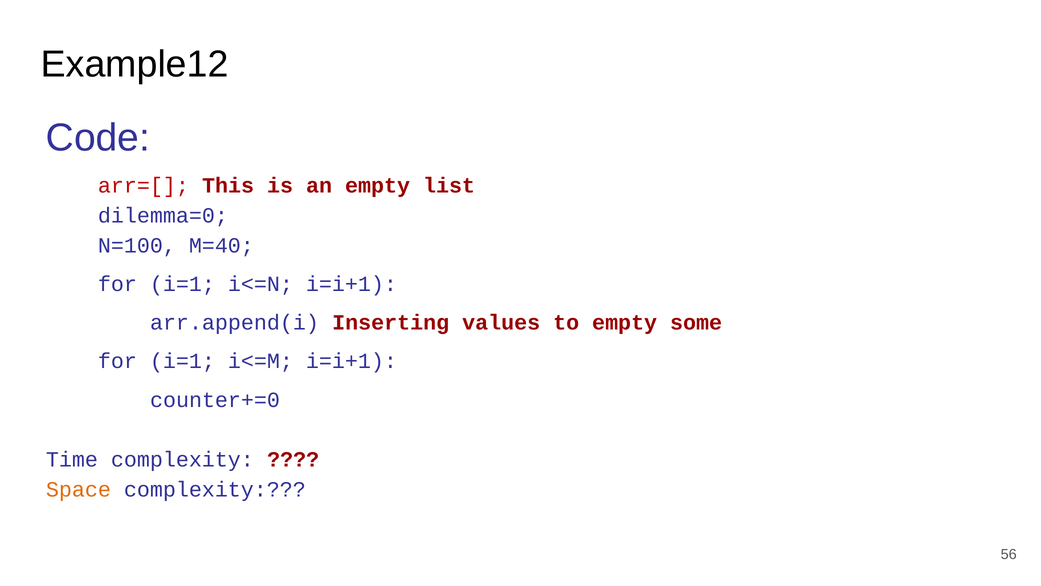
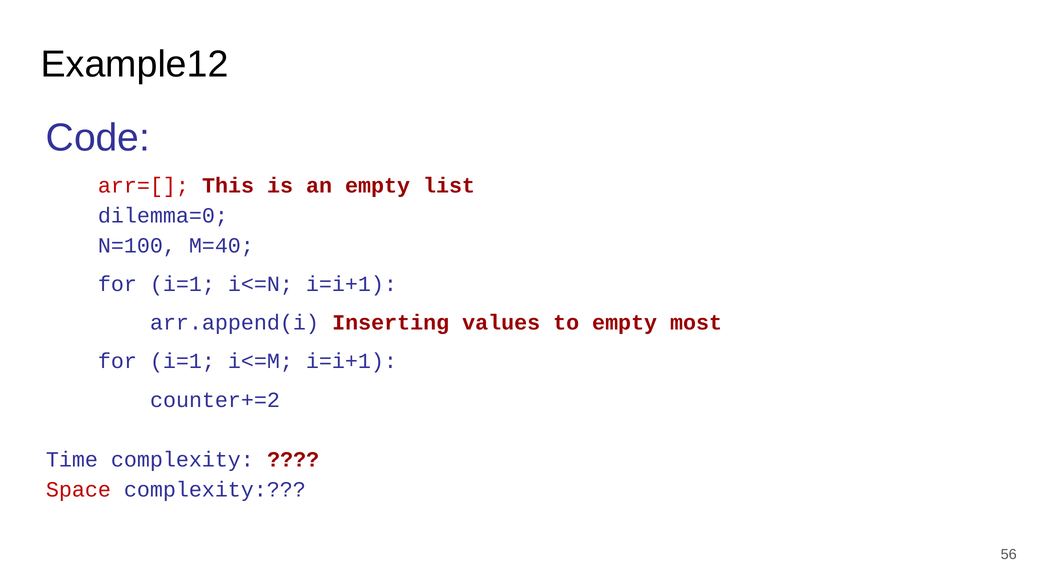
some: some -> most (696, 322)
counter+=0: counter+=0 -> counter+=2 (215, 400)
Space colour: orange -> red (78, 489)
